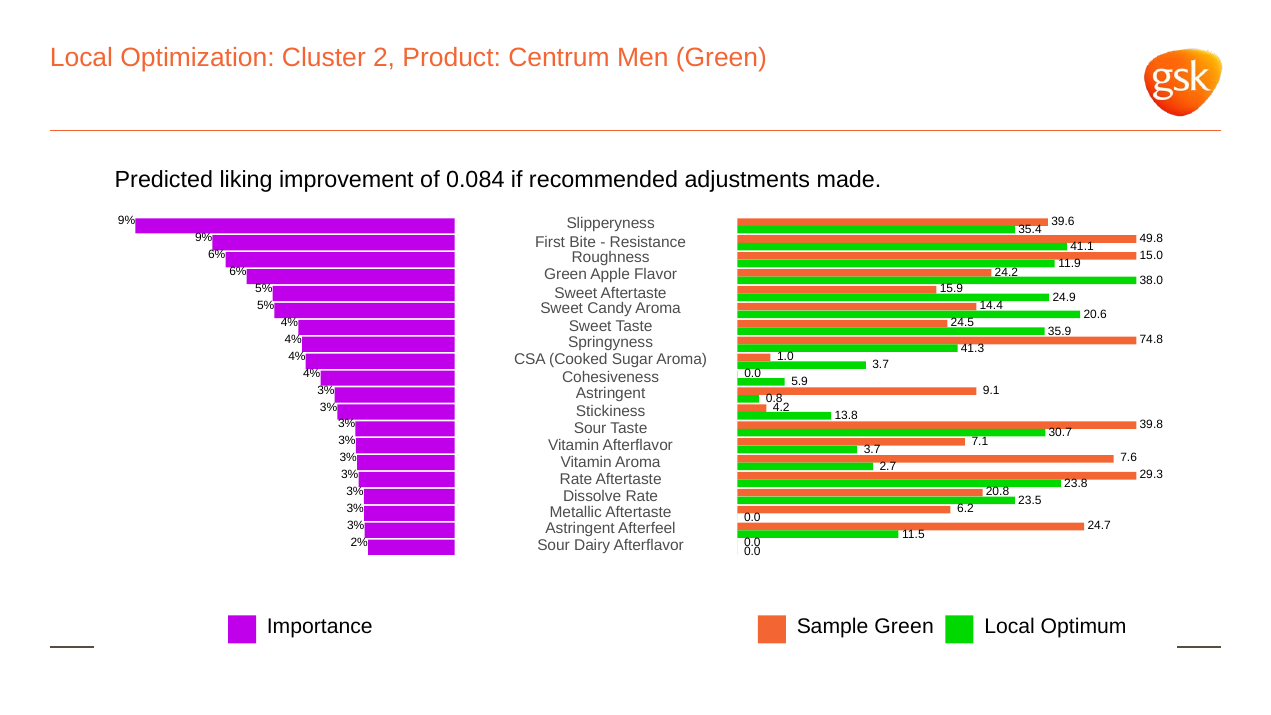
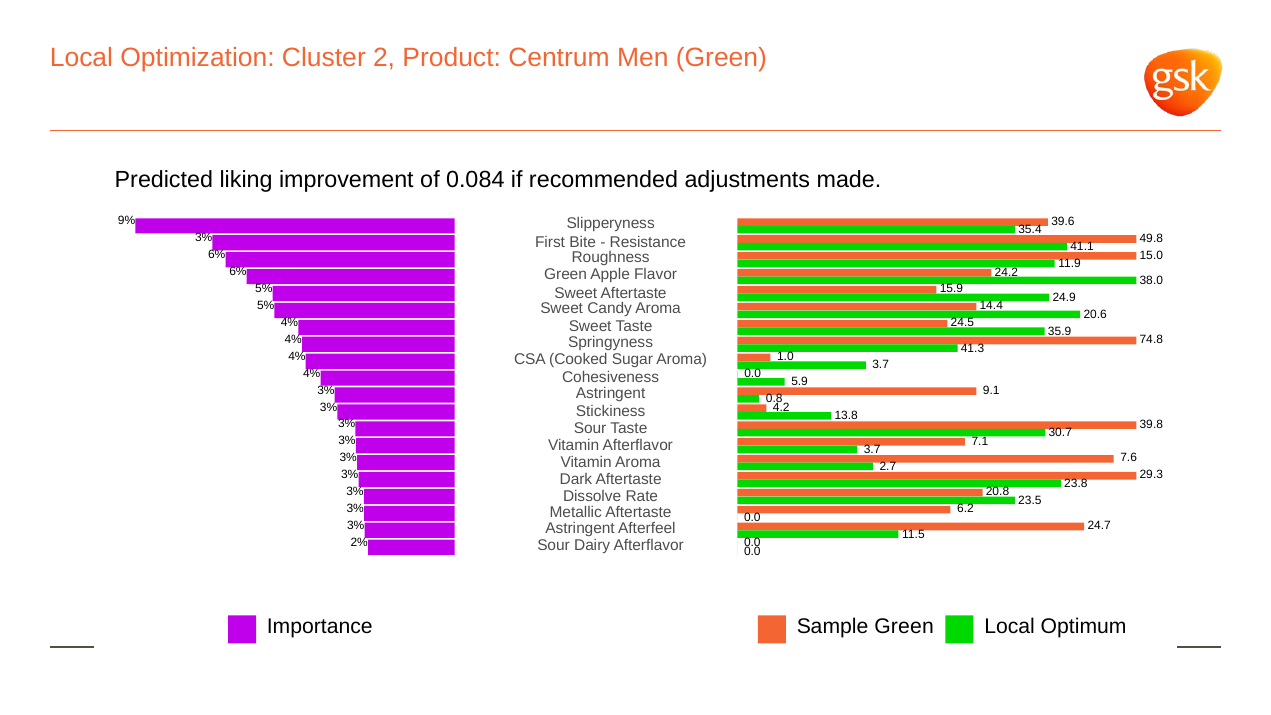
9%: 9% -> 3% (204, 238)
Rate: Rate -> Dark (576, 479)
